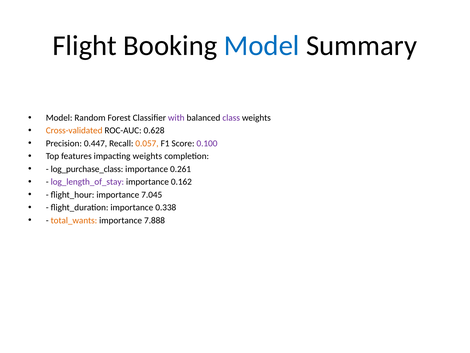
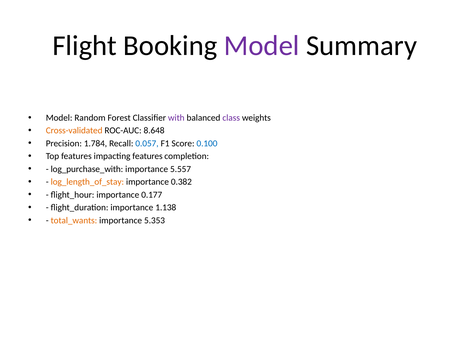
Model colour: blue -> purple (262, 45)
0.628: 0.628 -> 8.648 (154, 130)
0.447: 0.447 -> 1.784 (96, 143)
0.057 colour: orange -> blue (147, 143)
0.100 colour: purple -> blue (207, 143)
impacting weights: weights -> features (147, 156)
log_purchase_class: log_purchase_class -> log_purchase_with (87, 169)
0.261: 0.261 -> 5.557 (181, 169)
log_length_of_stay colour: purple -> orange (87, 182)
0.162: 0.162 -> 0.382 (181, 182)
7.045: 7.045 -> 0.177 (152, 194)
0.338: 0.338 -> 1.138 (166, 207)
7.888: 7.888 -> 5.353 (155, 220)
